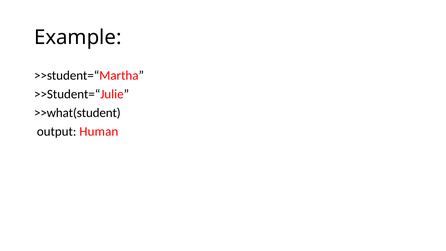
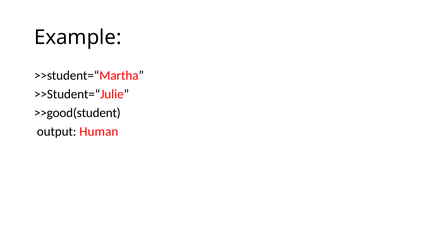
>>what(student: >>what(student -> >>good(student (77, 113)
